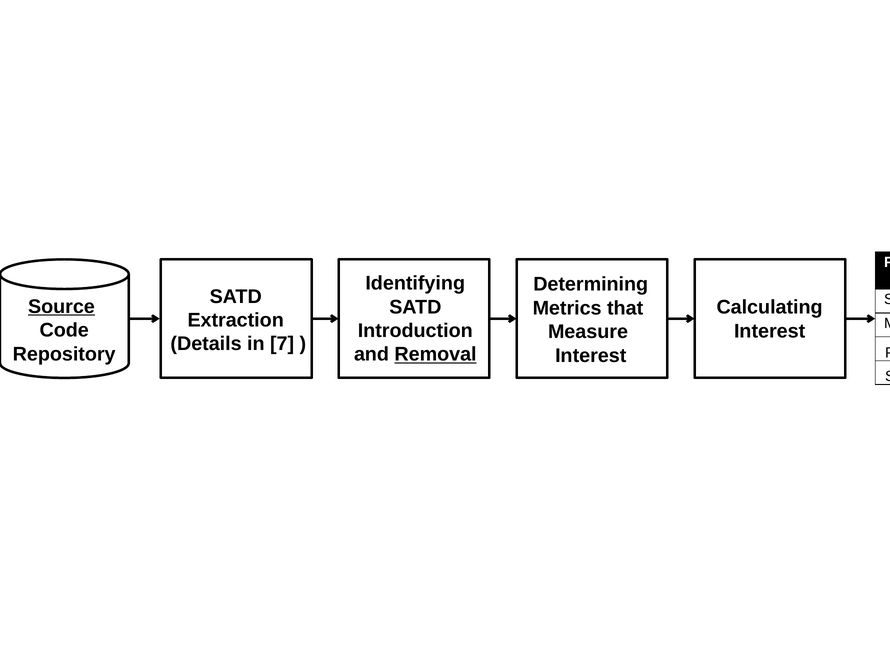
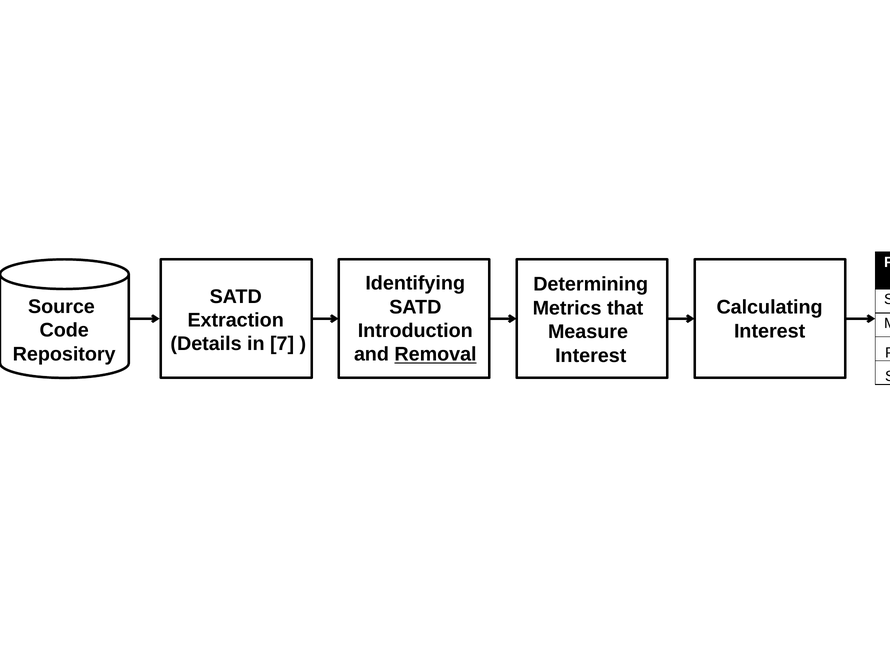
Source underline: present -> none (61, 307)
